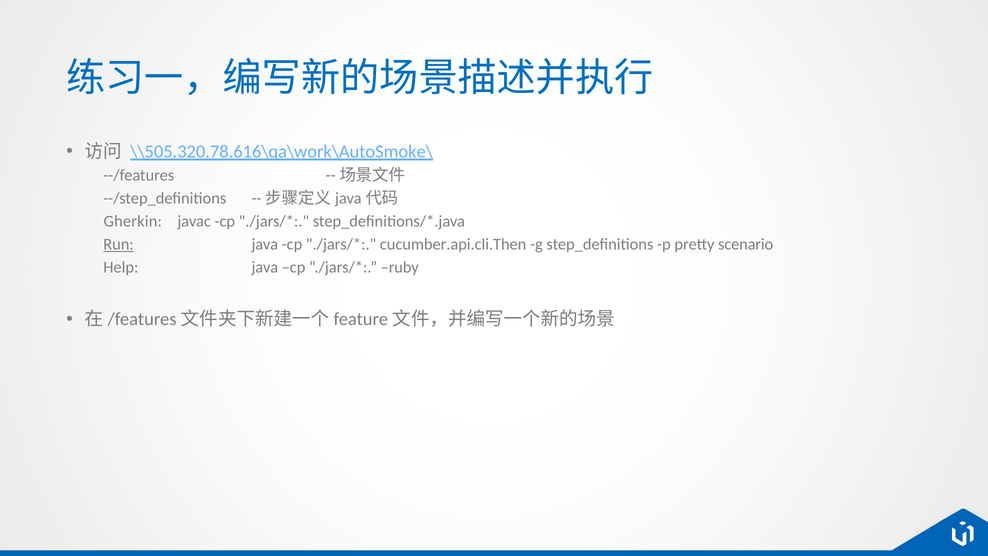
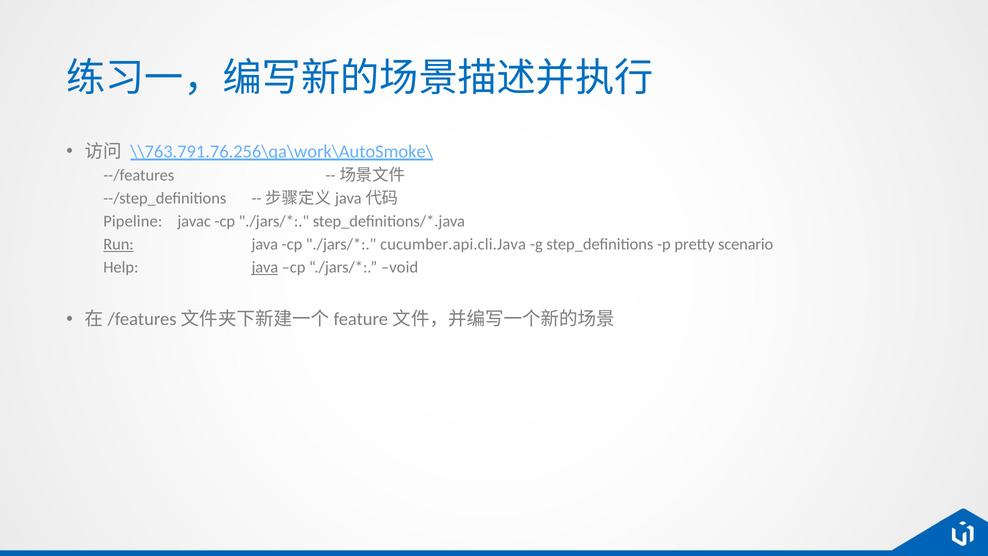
\\505.320.78.616\qa\work\AutoSmoke\: \\505.320.78.616\qa\work\AutoSmoke\ -> \\763.791.76.256\qa\work\AutoSmoke\ (282, 151)
Gherkin: Gherkin -> Pipeline (133, 221)
cucumber.api.cli.Then: cucumber.api.cli.Then -> cucumber.api.cli.Java (453, 244)
java underline: none -> present (265, 267)
ruby: ruby -> void (400, 267)
